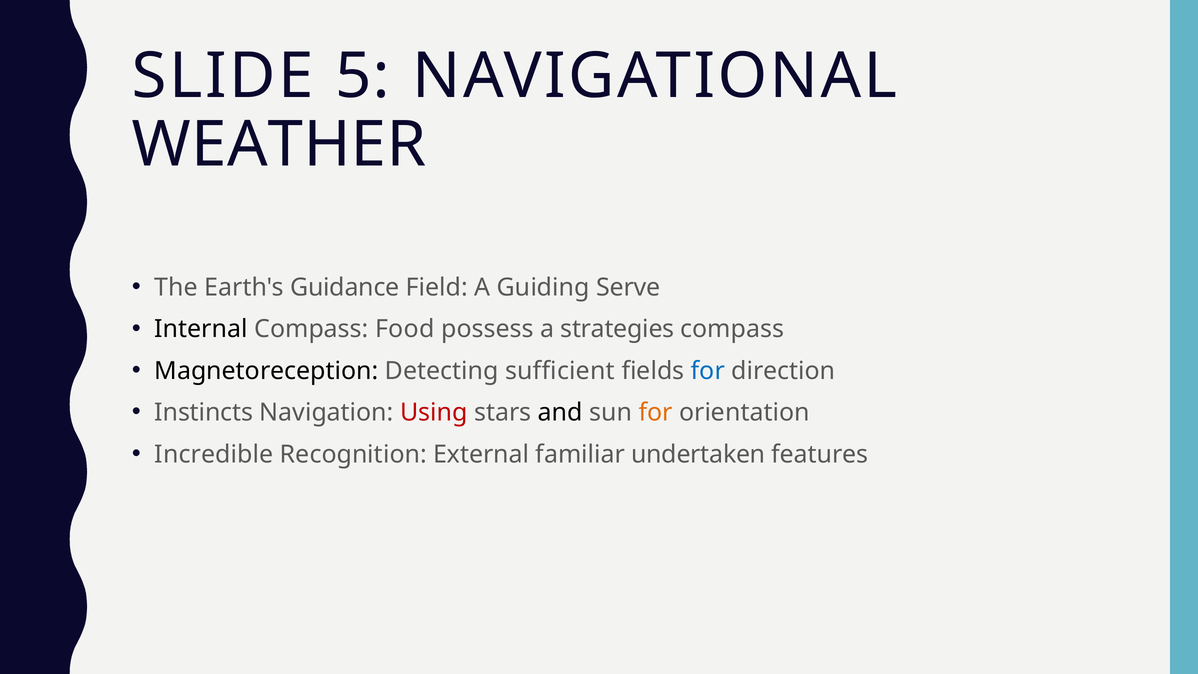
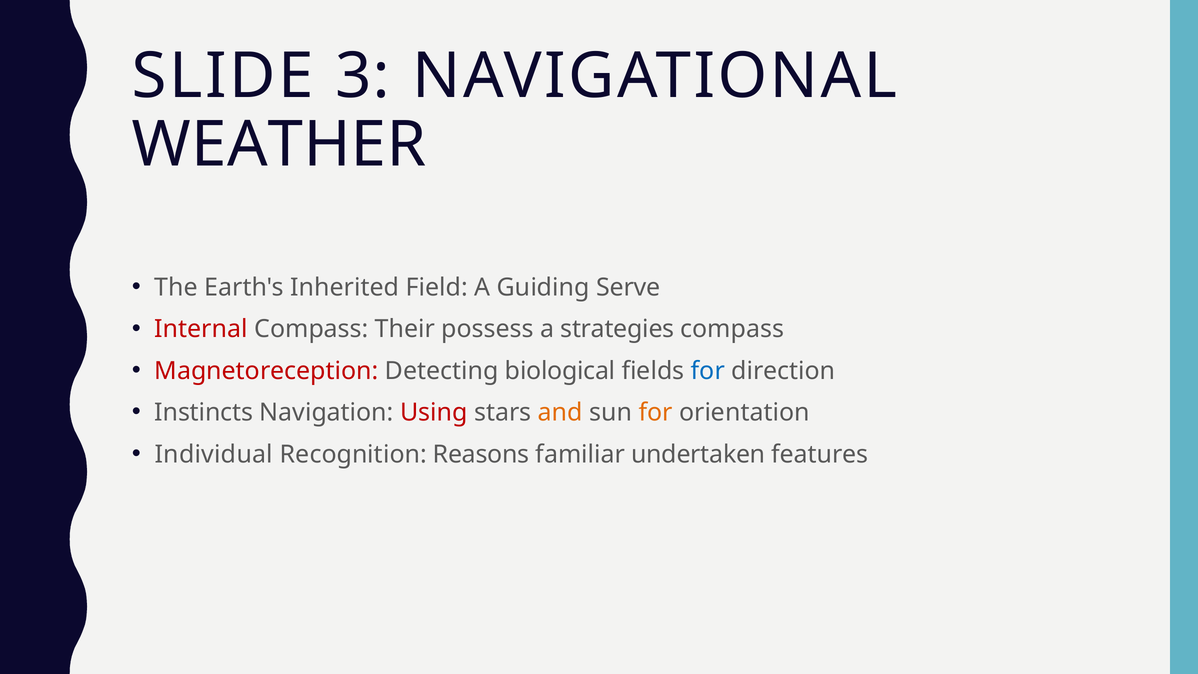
5: 5 -> 3 (363, 76)
Guidance: Guidance -> Inherited (345, 288)
Internal colour: black -> red (201, 329)
Food: Food -> Their (405, 329)
Magnetoreception colour: black -> red (266, 371)
sufficient: sufficient -> biological (560, 371)
and colour: black -> orange (560, 413)
Incredible: Incredible -> Individual (214, 454)
External: External -> Reasons (481, 454)
